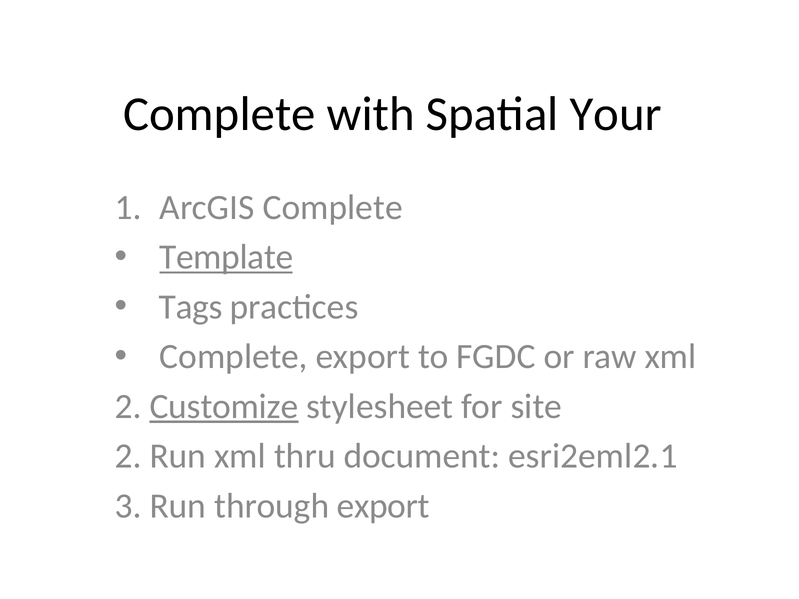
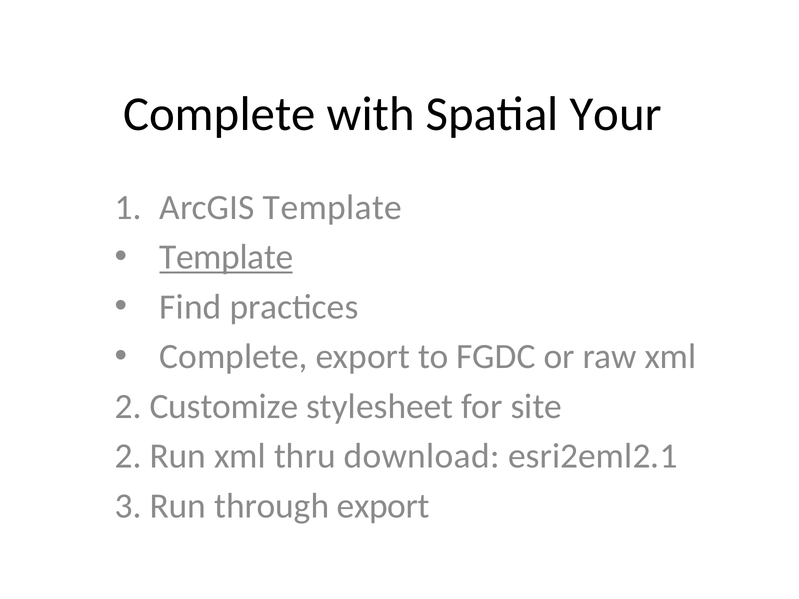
ArcGIS Complete: Complete -> Template (332, 208)
Tags: Tags -> Find (191, 307)
Customize underline: present -> none (224, 407)
document: document -> download (422, 456)
